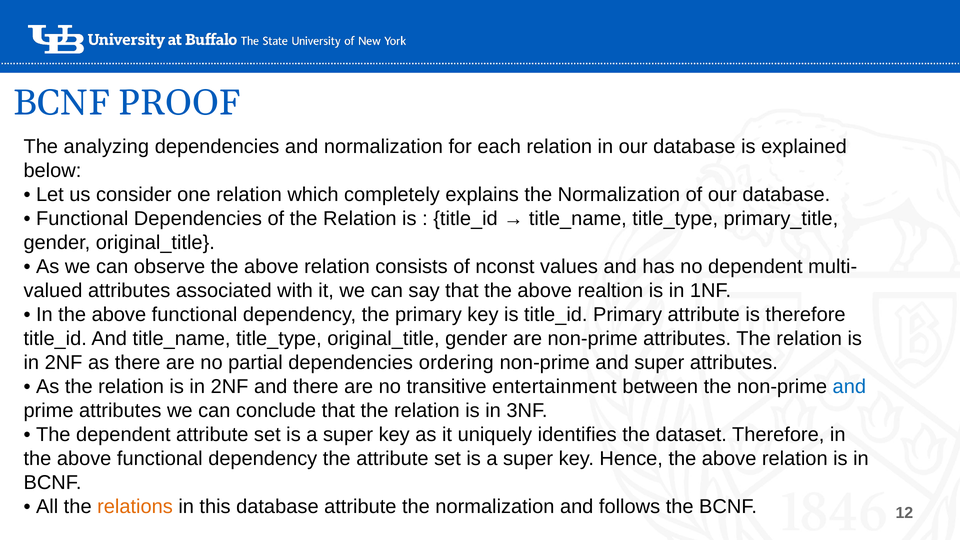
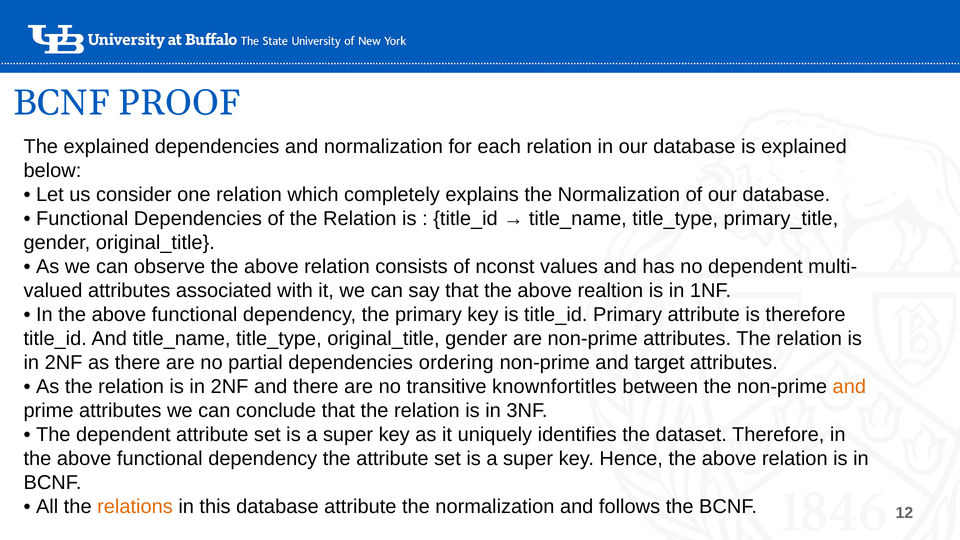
The analyzing: analyzing -> explained (106, 147)
and super: super -> target (659, 363)
entertainment: entertainment -> knownfortitles (554, 387)
and colour: blue -> orange (849, 387)
